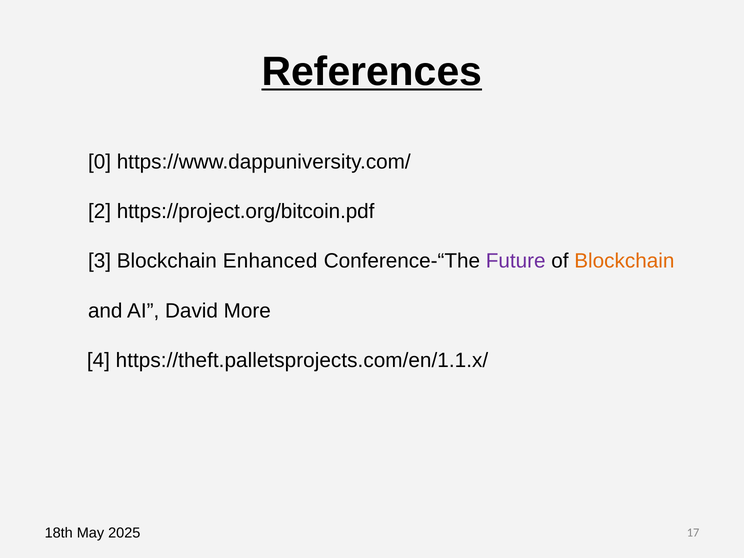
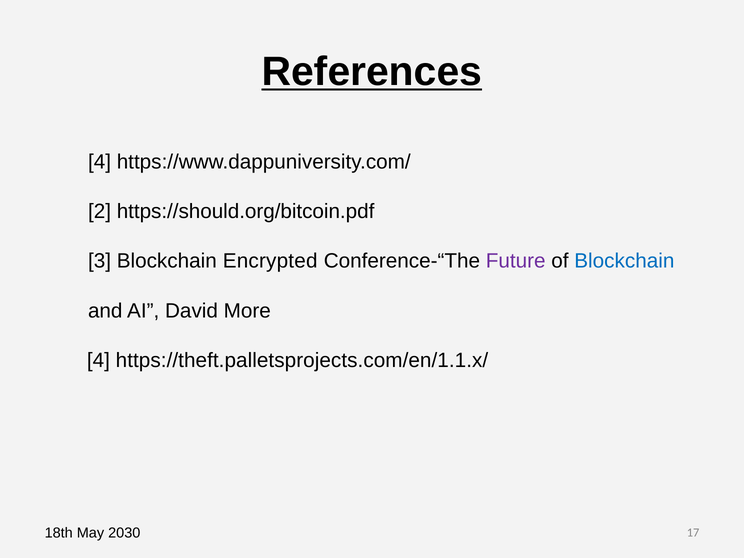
0: 0 -> 4 (100, 162)
https://project.org/bitcoin.pdf: https://project.org/bitcoin.pdf -> https://should.org/bitcoin.pdf (246, 212)
Enhanced: Enhanced -> Encrypted (270, 261)
Blockchain colour: orange -> blue (624, 261)
2025: 2025 -> 2030 (124, 533)
